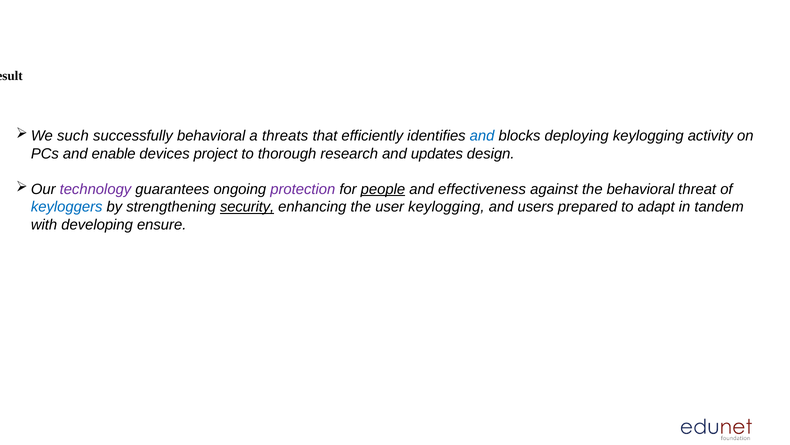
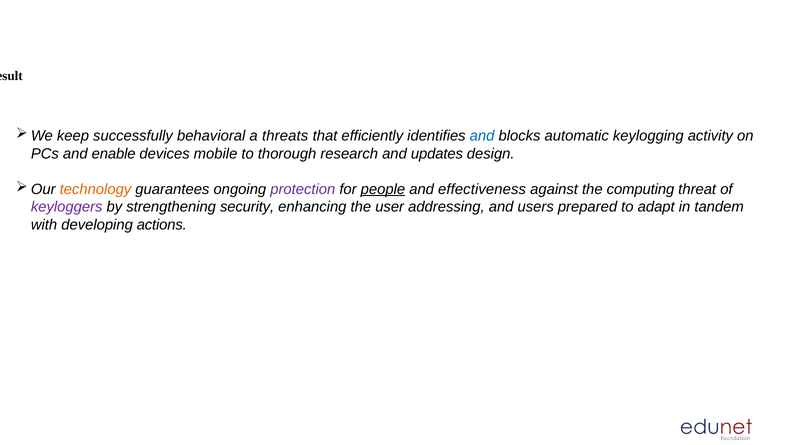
such: such -> keep (73, 136)
deploying: deploying -> automatic (577, 136)
project: project -> mobile (216, 153)
technology colour: purple -> orange (95, 189)
the behavioral: behavioral -> computing (641, 189)
keyloggers colour: blue -> purple (67, 207)
security underline: present -> none (247, 207)
user keylogging: keylogging -> addressing (446, 207)
ensure: ensure -> actions (162, 225)
